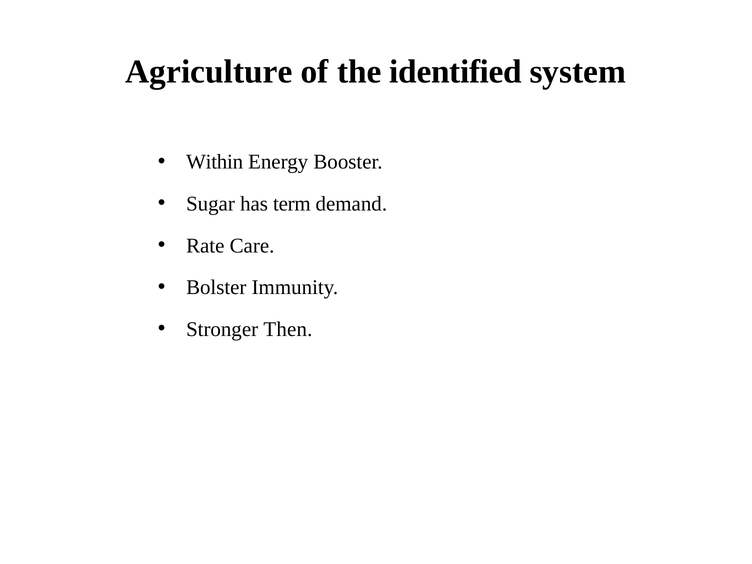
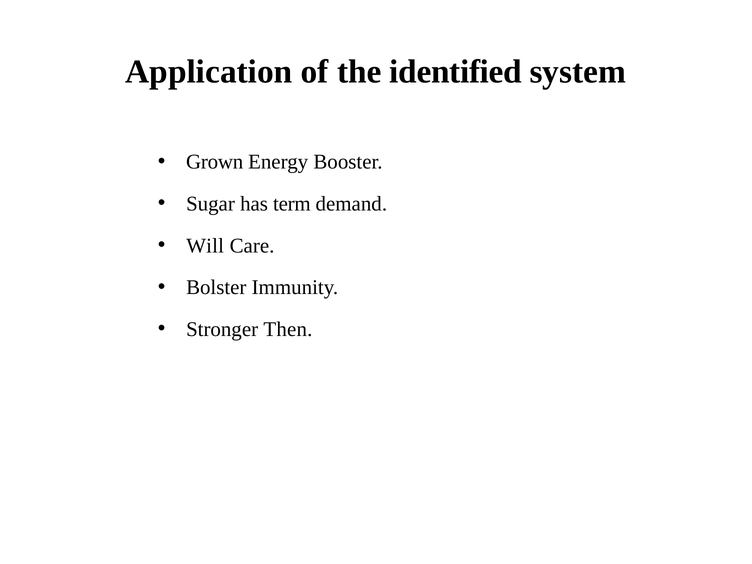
Agriculture: Agriculture -> Application (209, 72)
Within: Within -> Grown (215, 162)
Rate: Rate -> Will (205, 246)
